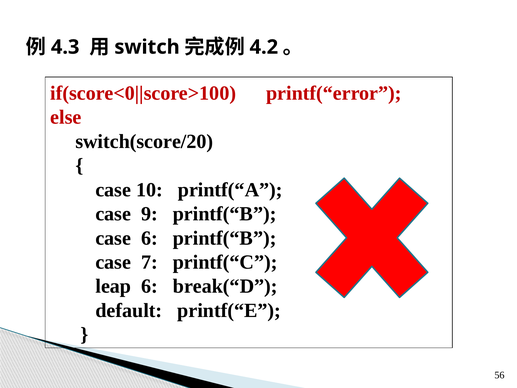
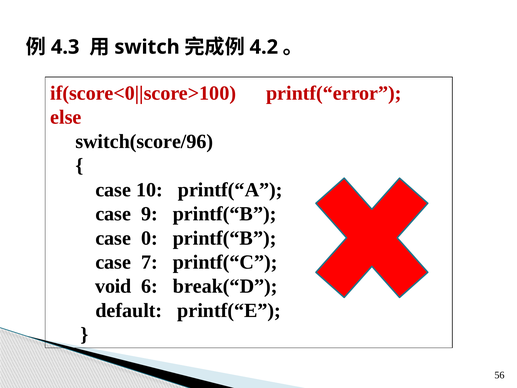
switch(score/20: switch(score/20 -> switch(score/96 (144, 141)
case 6: 6 -> 0 (149, 238)
leap: leap -> void (113, 286)
